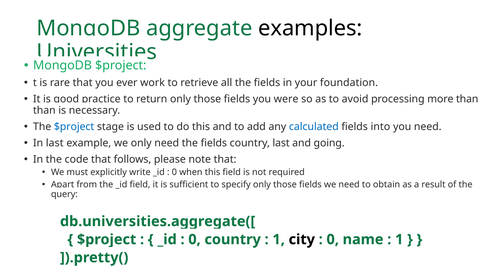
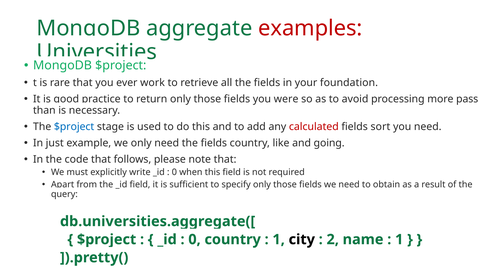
examples colour: black -> red (310, 28)
more than: than -> pass (467, 99)
calculated colour: blue -> red (314, 127)
into: into -> sort (380, 127)
In last: last -> just (55, 143)
country last: last -> like (281, 143)
0: 0 -> 2 (333, 240)
